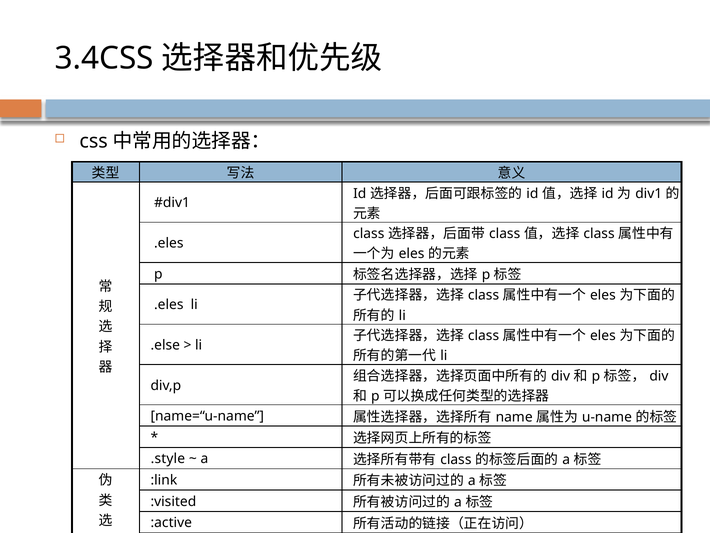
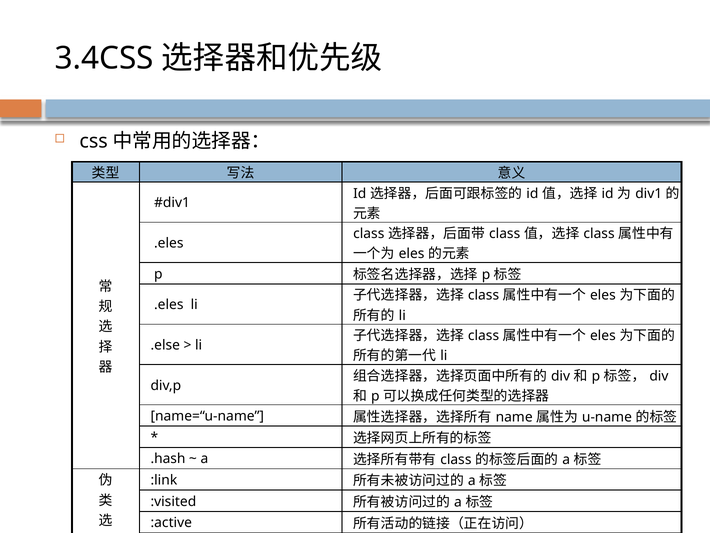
.style: .style -> .hash (168, 459)
